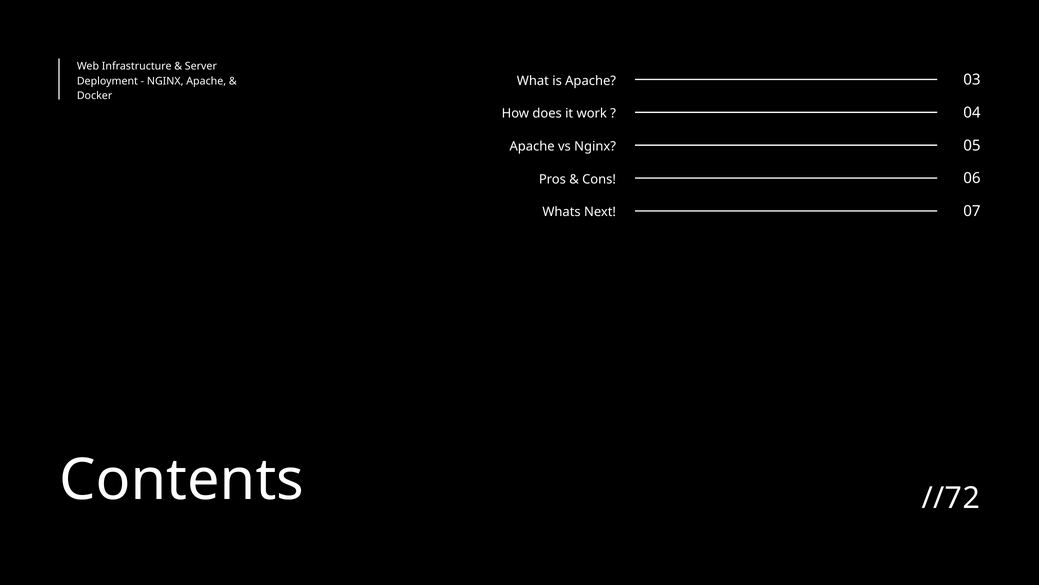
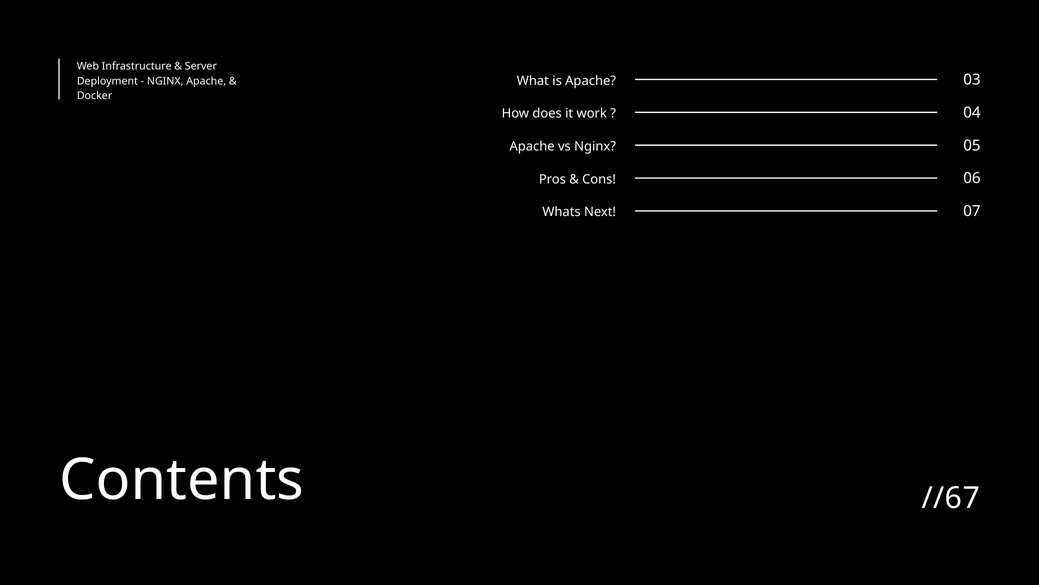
//72: //72 -> //67 (951, 498)
